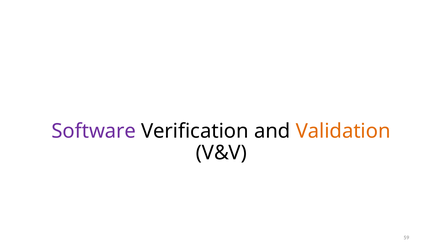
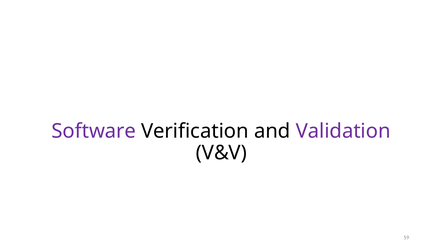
Validation colour: orange -> purple (343, 131)
